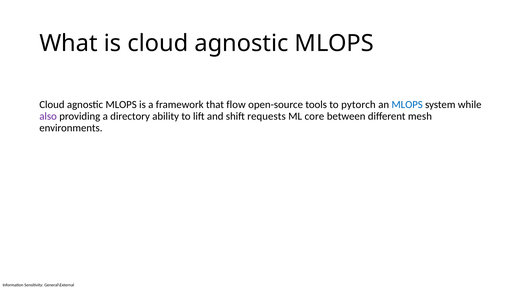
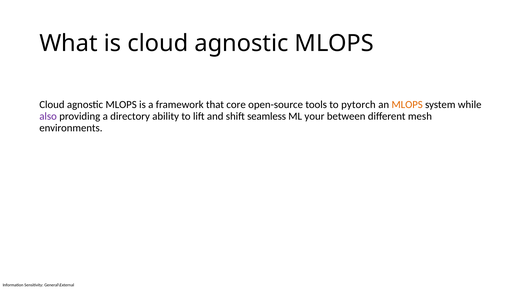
flow: flow -> core (236, 105)
MLOPS colour: blue -> orange (407, 105)
requests: requests -> seamless (267, 116)
core: core -> your (314, 116)
